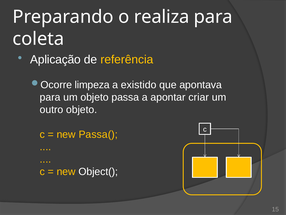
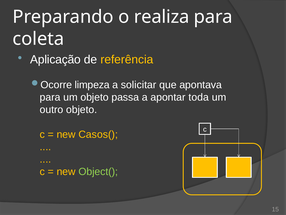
existido: existido -> solicitar (139, 85)
criar: criar -> toda (199, 97)
Passa(: Passa( -> Casos( (98, 134)
Object( colour: white -> light green (98, 171)
